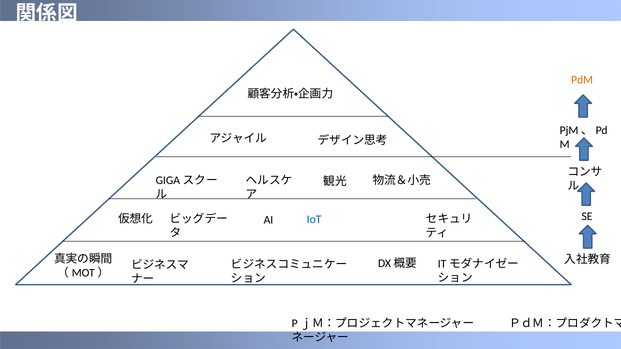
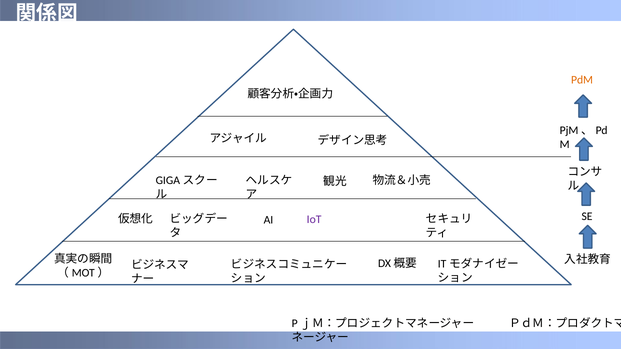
IoT colour: blue -> purple (314, 219)
